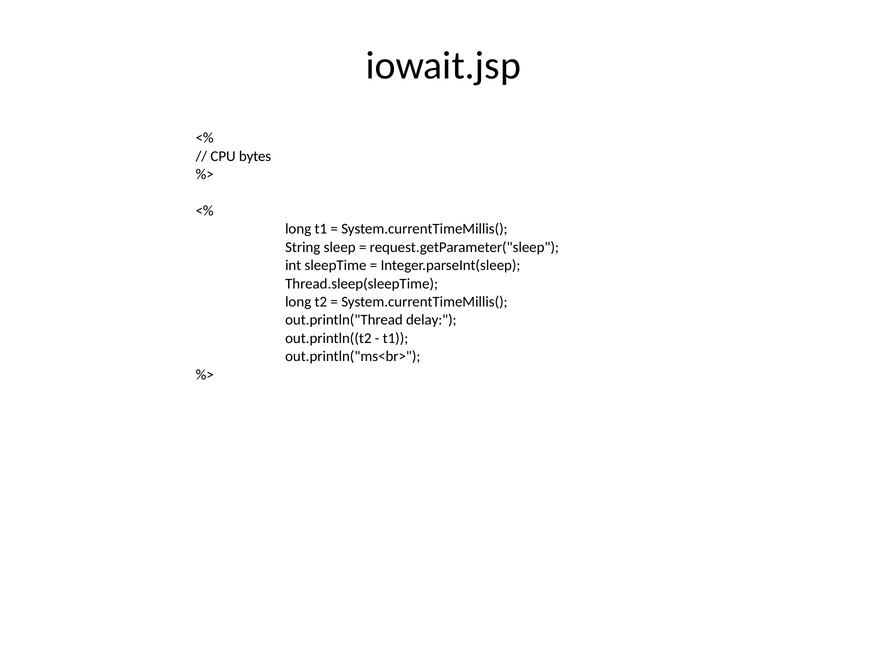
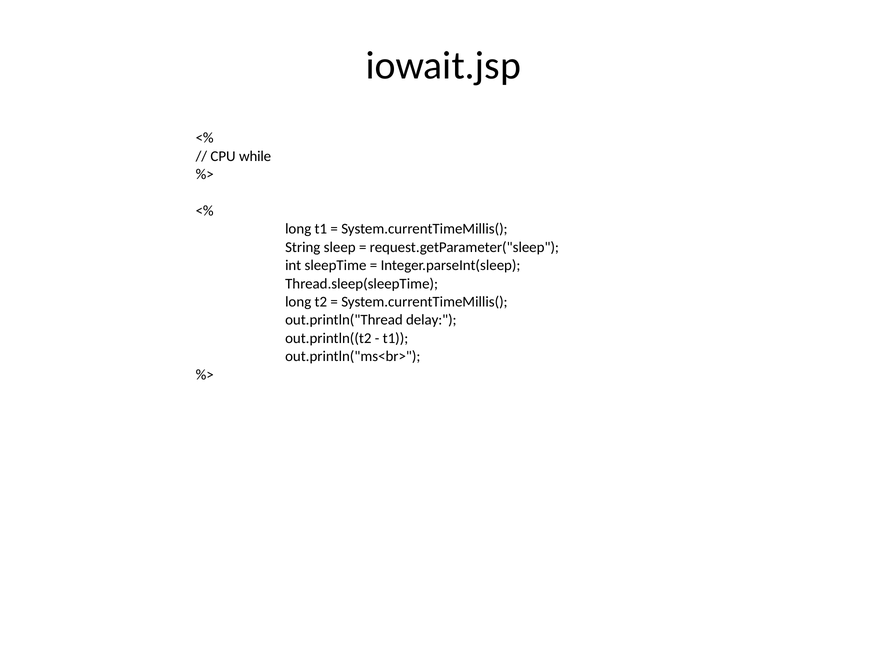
bytes: bytes -> while (255, 156)
